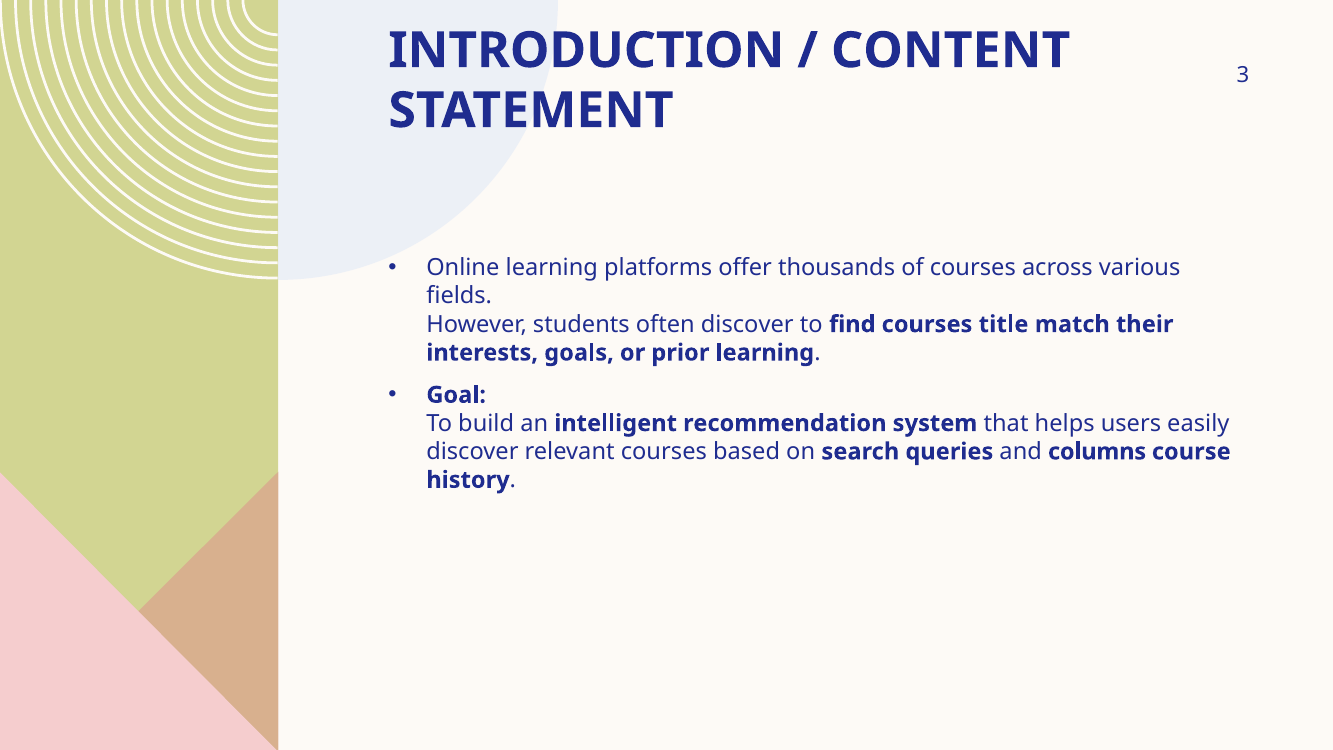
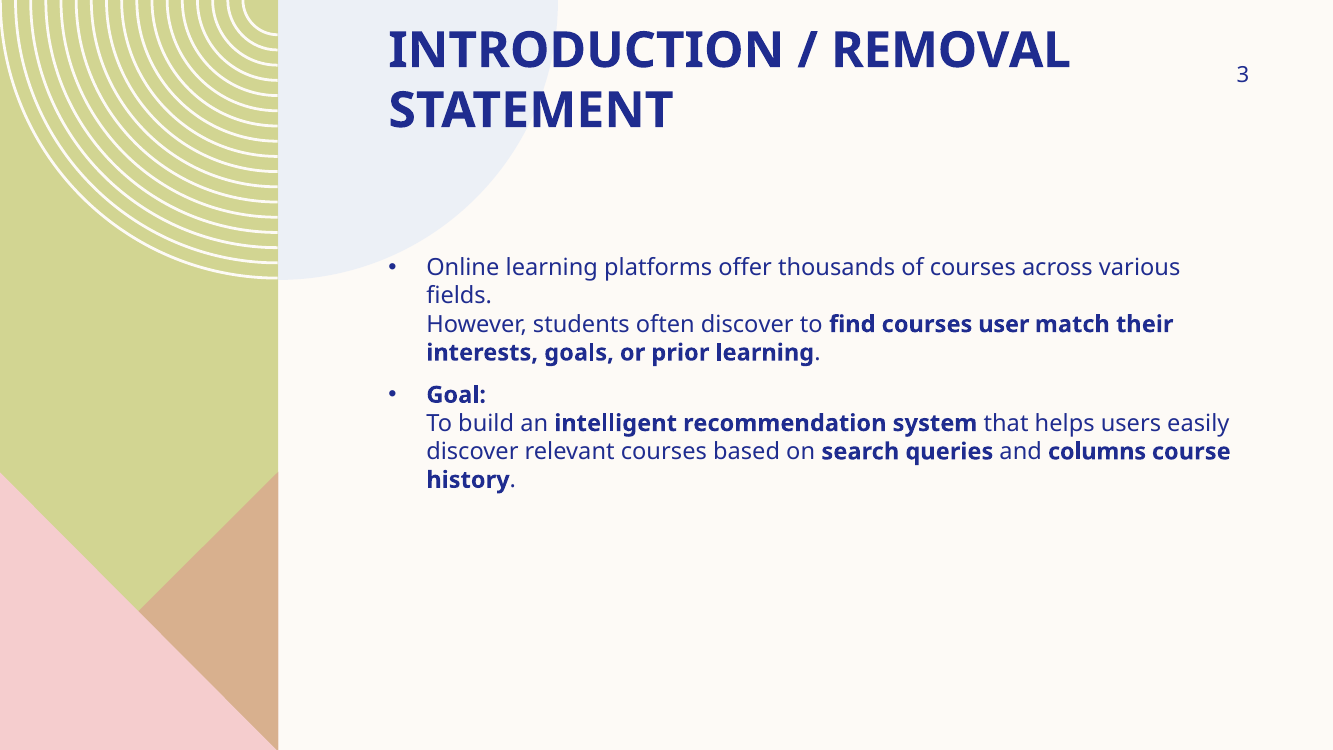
CONTENT: CONTENT -> REMOVAL (951, 51)
title: title -> user (1004, 324)
